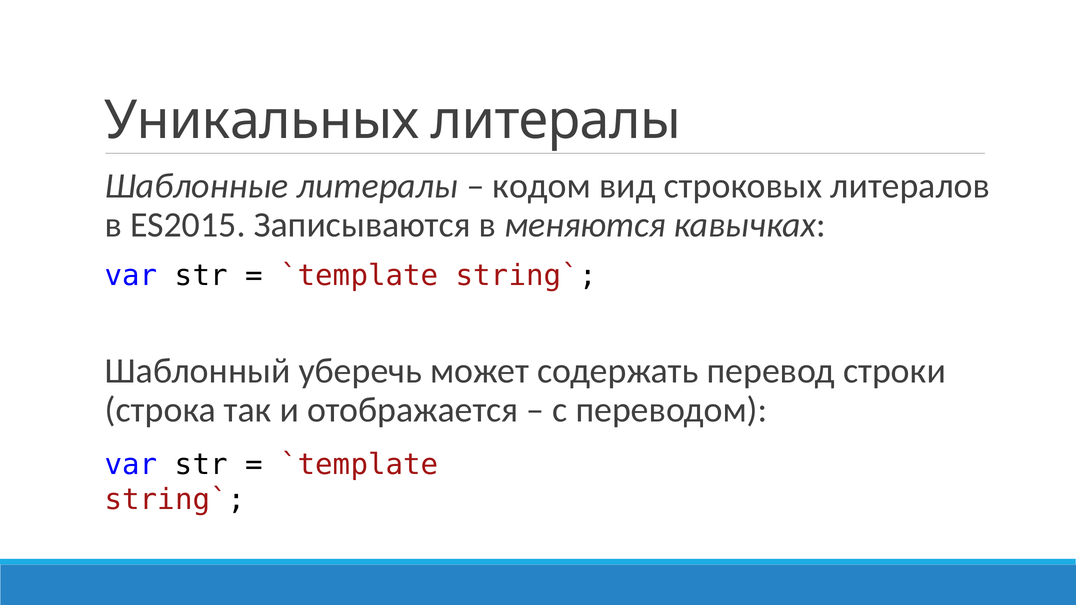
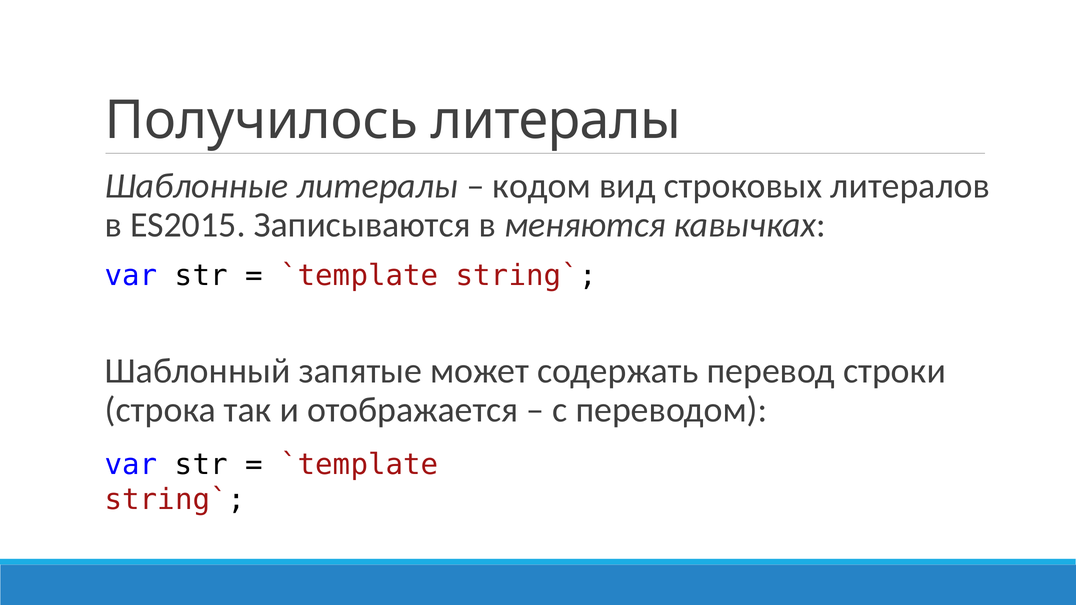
Уникальных: Уникальных -> Получилось (262, 121)
уберечь: уберечь -> запятые (360, 371)
